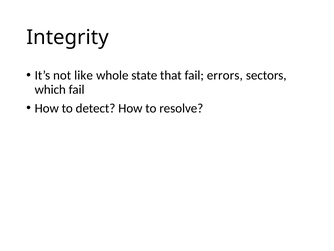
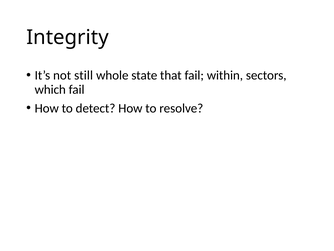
like: like -> still (84, 75)
errors: errors -> within (225, 75)
